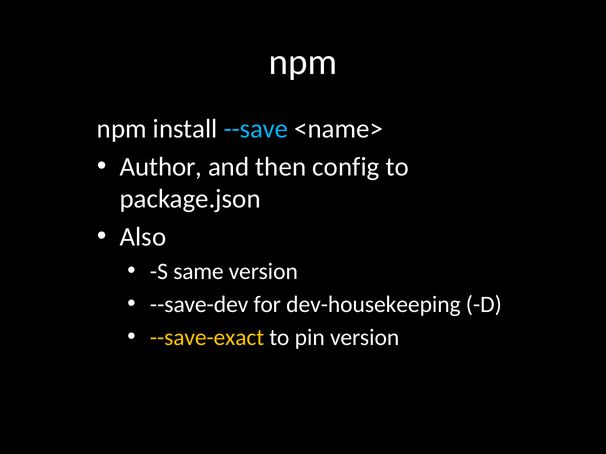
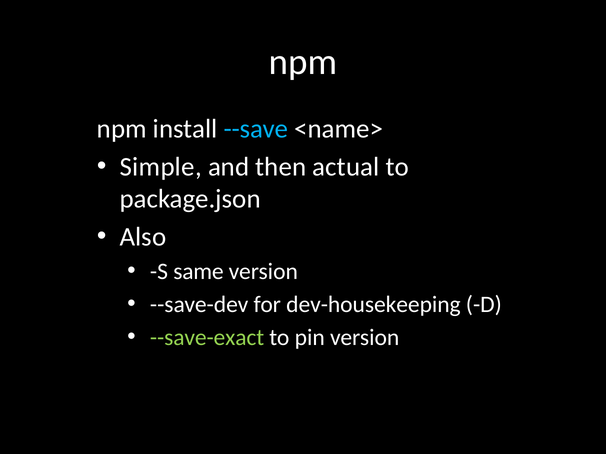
Author: Author -> Simple (161, 167)
config: config -> actual (346, 167)
--save-exact colour: yellow -> light green (207, 338)
